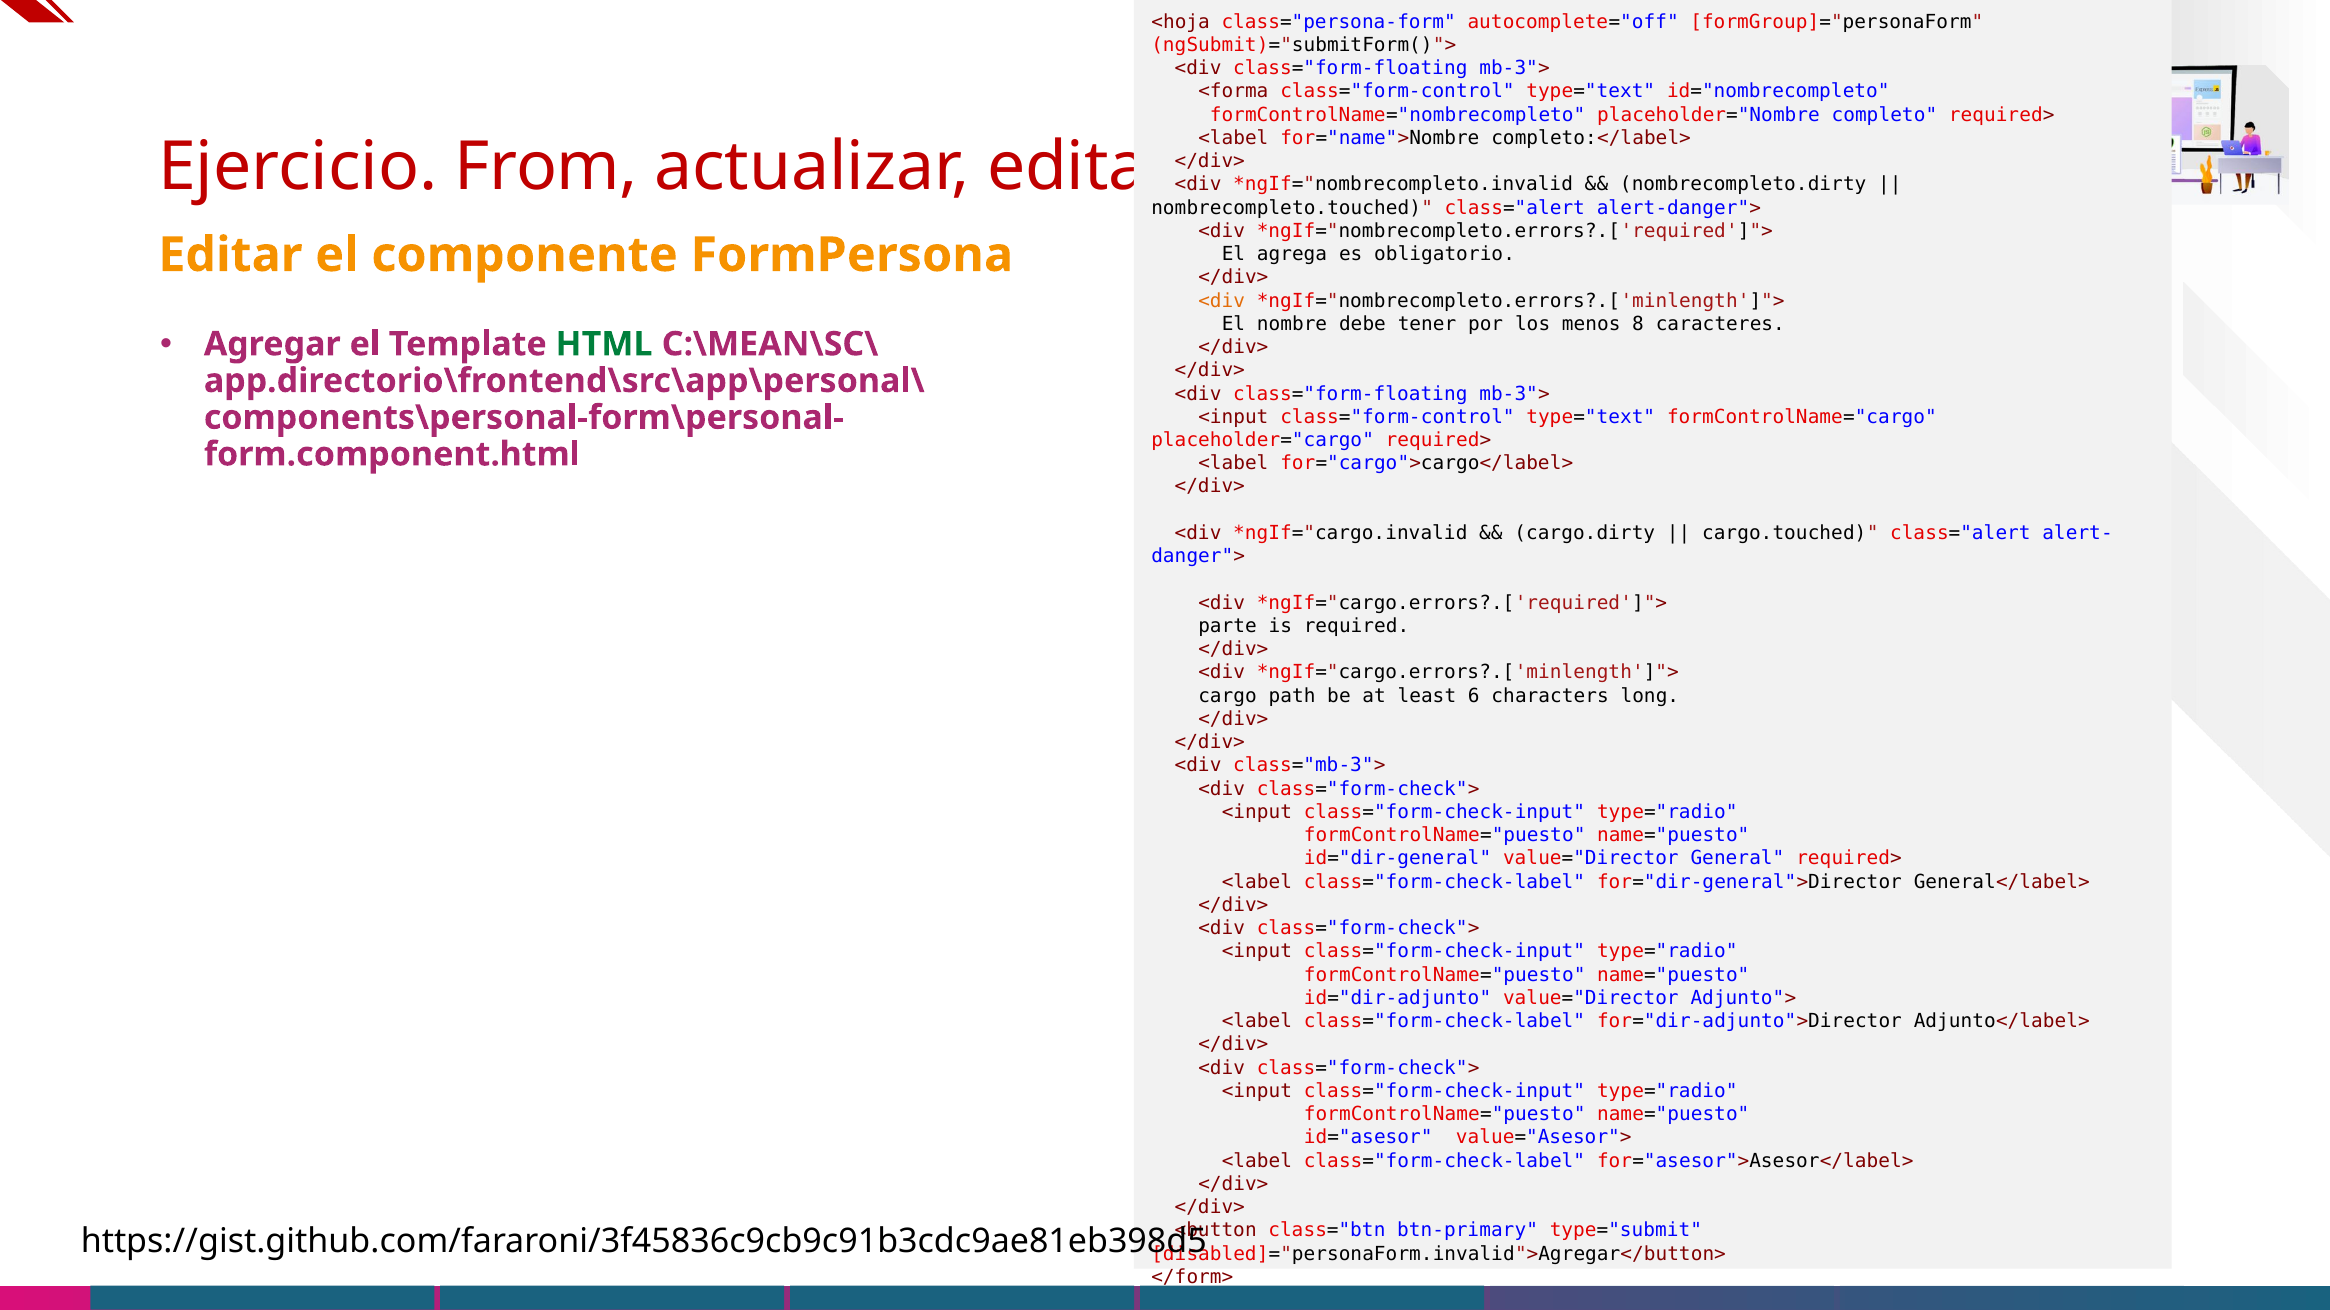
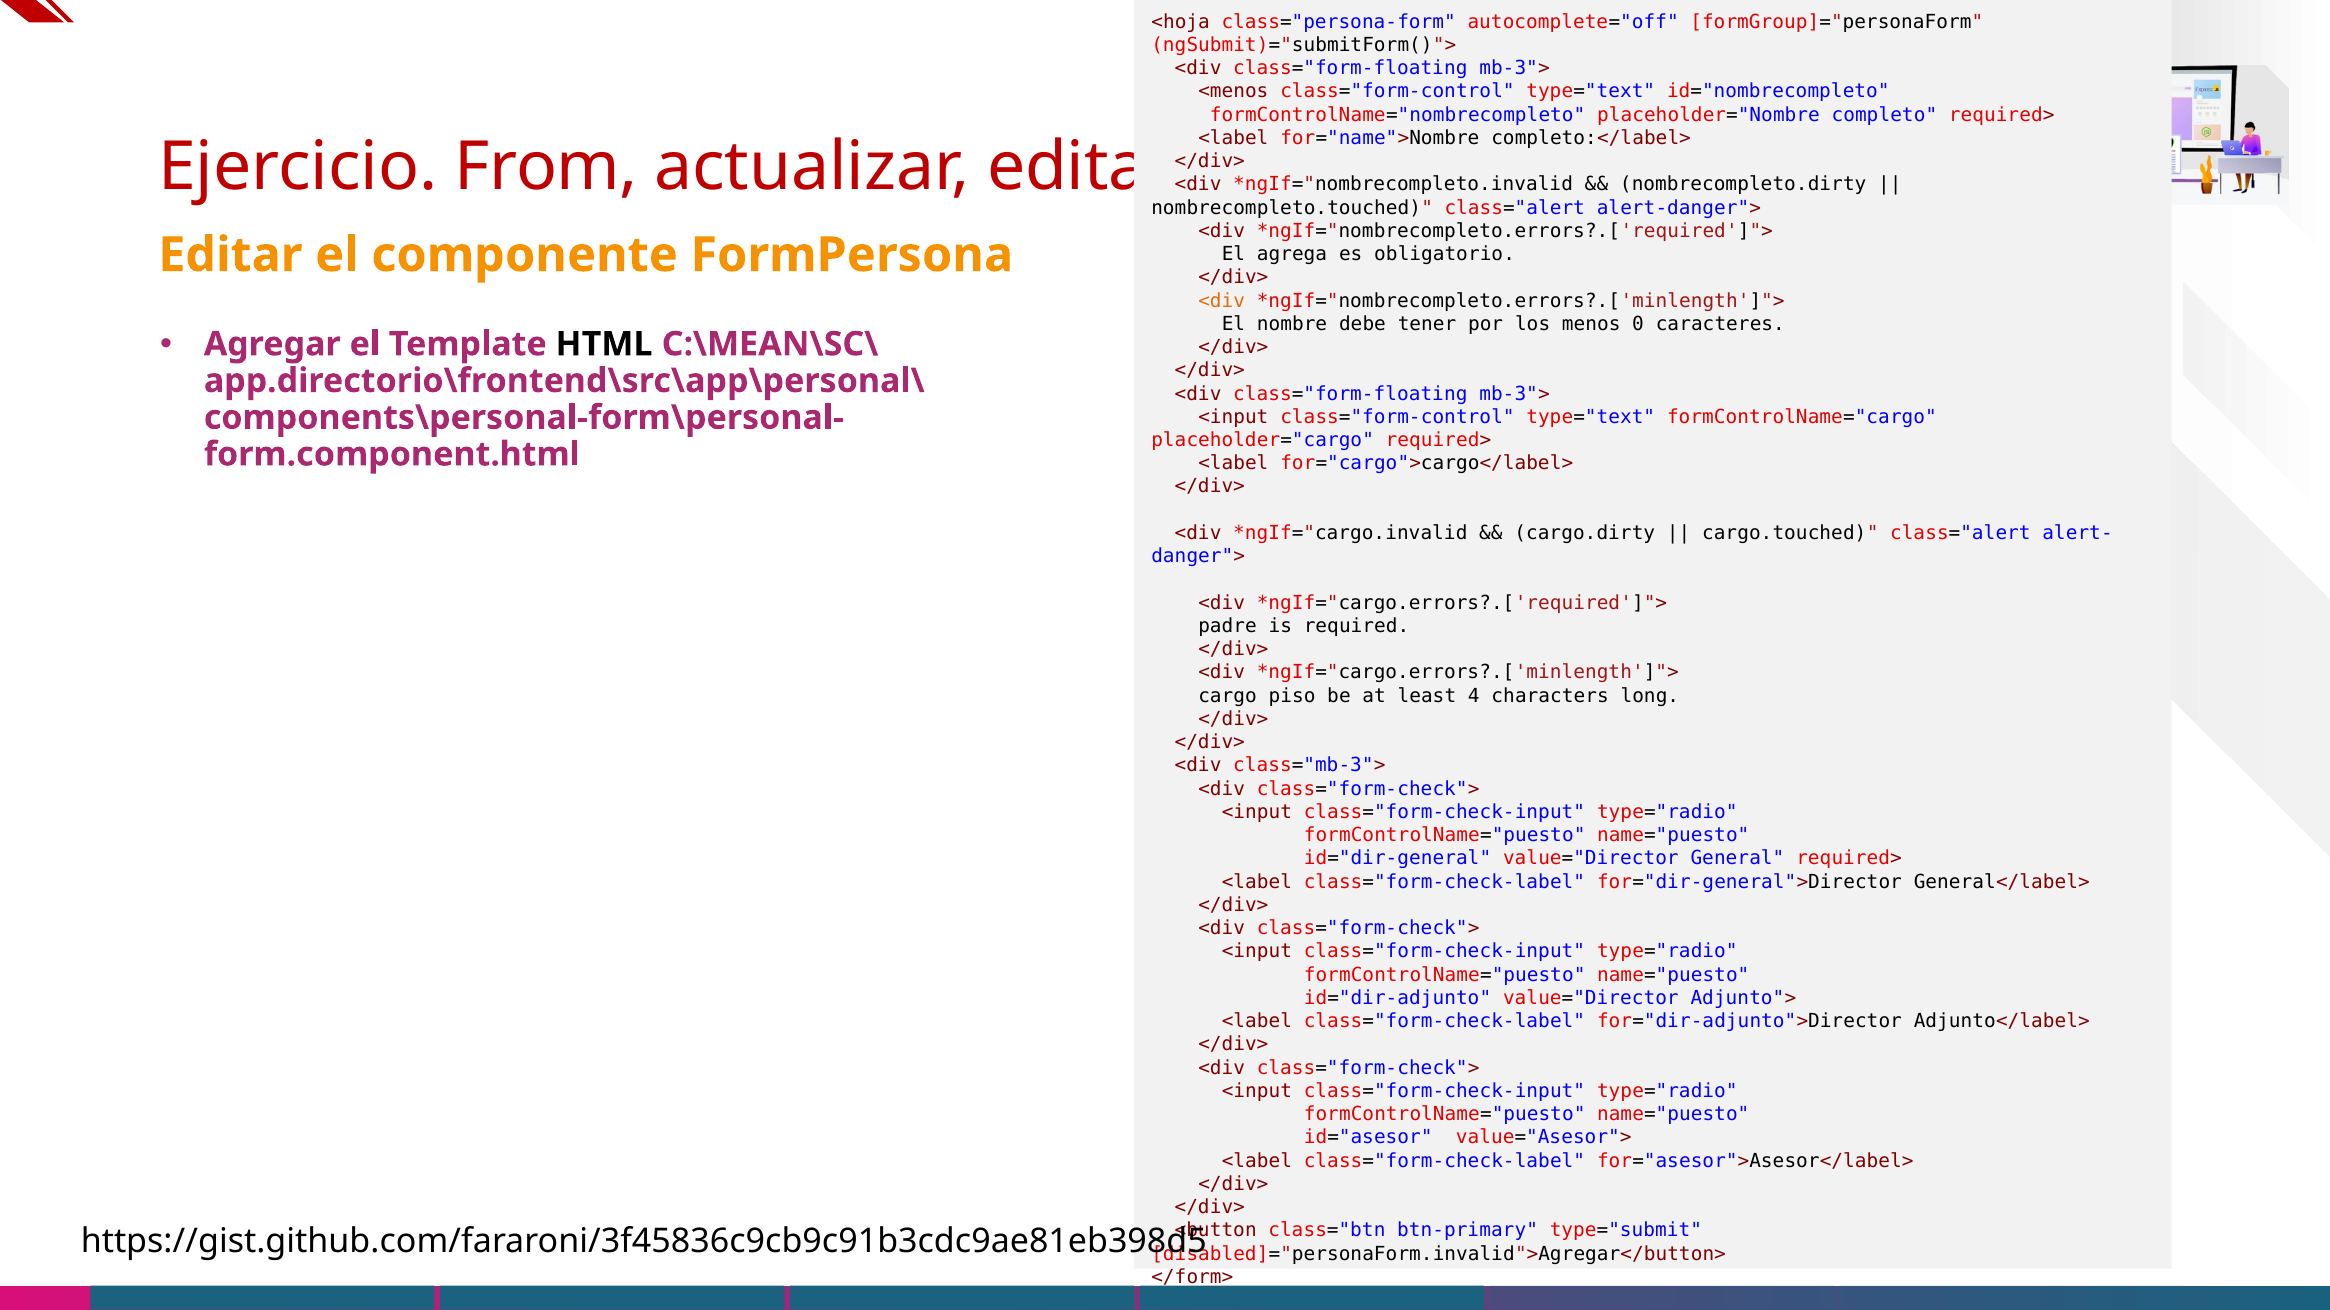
<forma: <forma -> <menos (1233, 91)
8: 8 -> 0 (1638, 324)
HTML colour: green -> black (604, 344)
parte: parte -> padre (1228, 626)
path: path -> piso (1292, 696)
6: 6 -> 4 (1474, 696)
